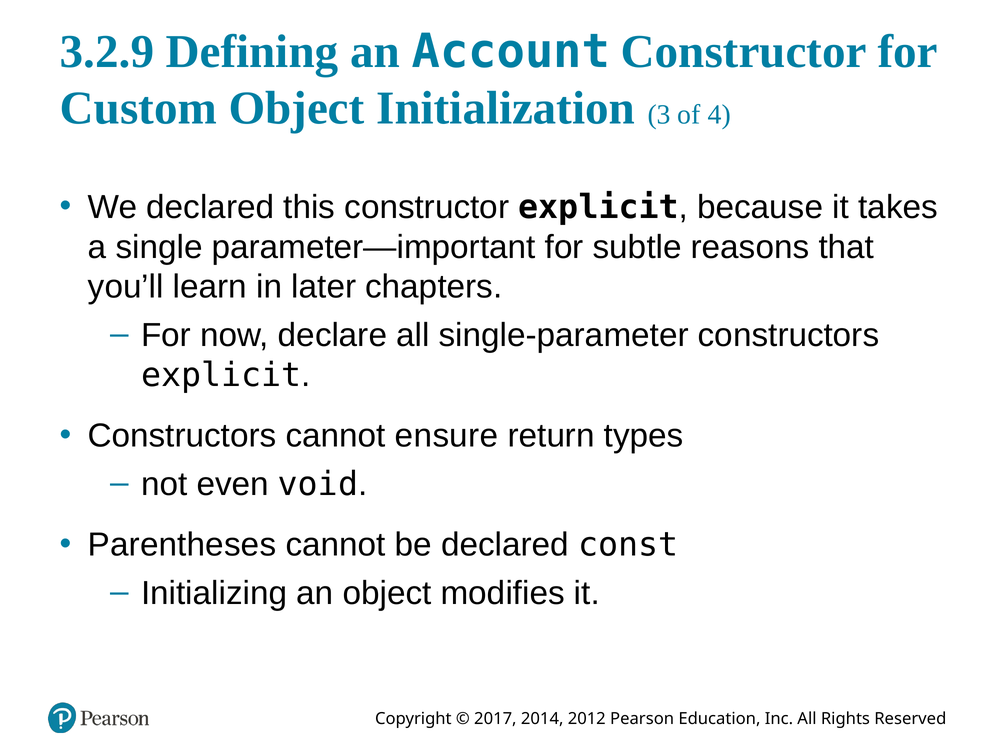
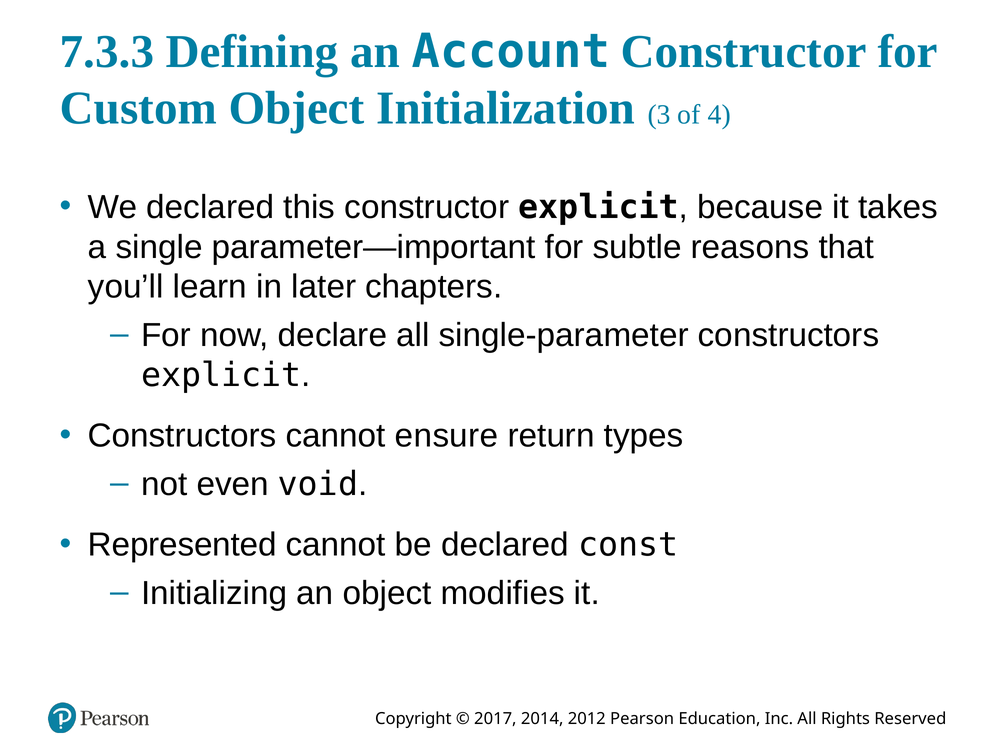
3.2.9: 3.2.9 -> 7.3.3 (107, 52)
Parentheses: Parentheses -> Represented (182, 545)
